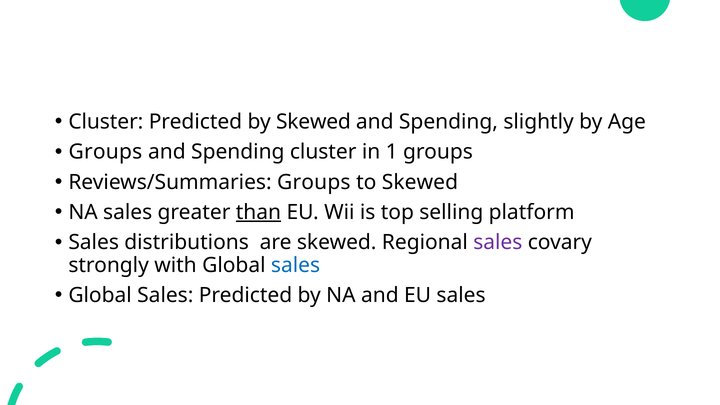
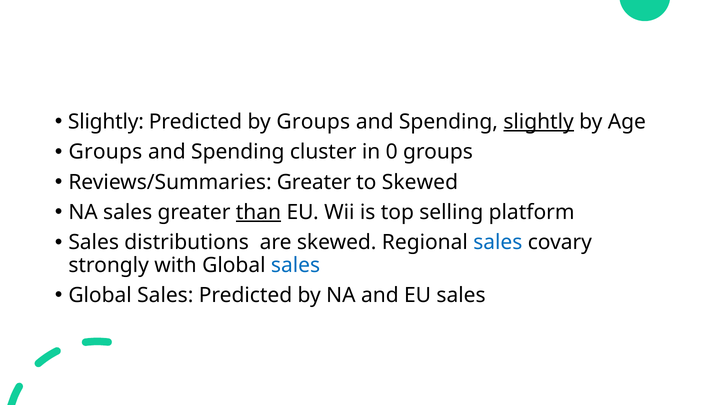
Cluster: Cluster -> Slightly (106, 122)
by Skewed: Skewed -> Groups (313, 122)
slightly underline: none -> present (539, 122)
1: 1 -> 0 (392, 152)
Reviews/Summaries Groups: Groups -> Greater (314, 182)
sales colour: purple -> blue (498, 242)
